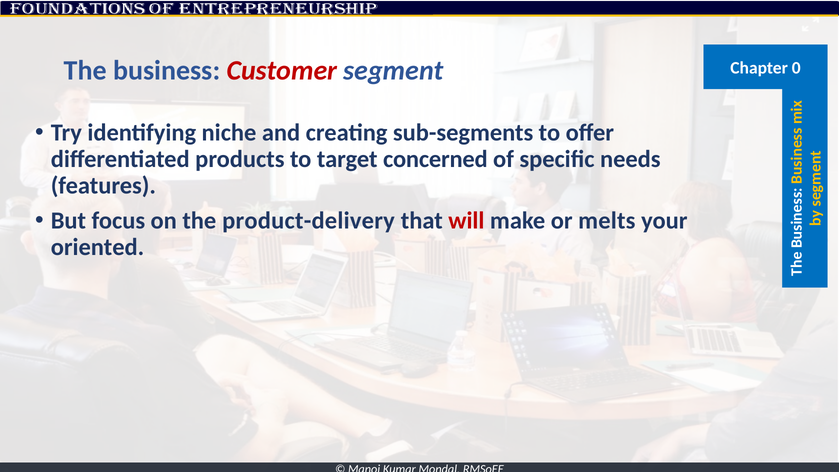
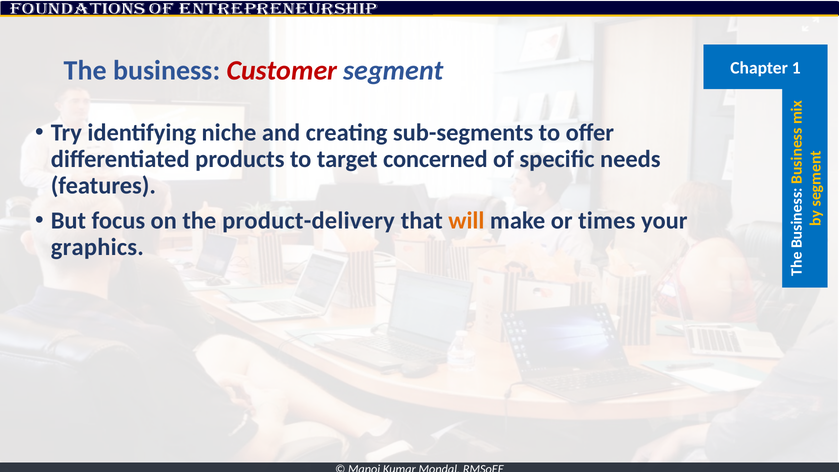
0: 0 -> 1 (796, 68)
will colour: red -> orange (466, 221)
melts: melts -> times (607, 221)
oriented: oriented -> graphics (97, 247)
